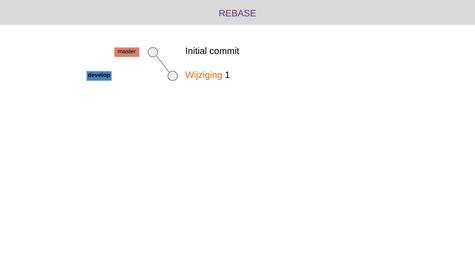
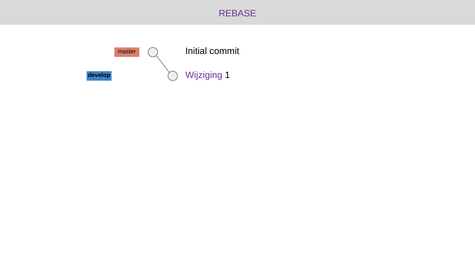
Wijziging colour: orange -> purple (204, 75)
